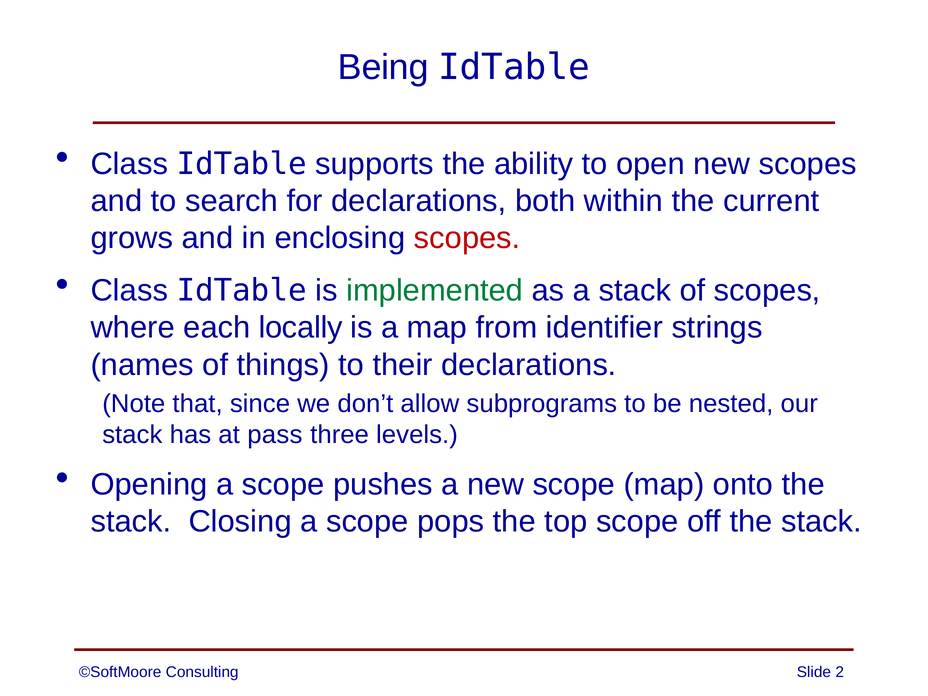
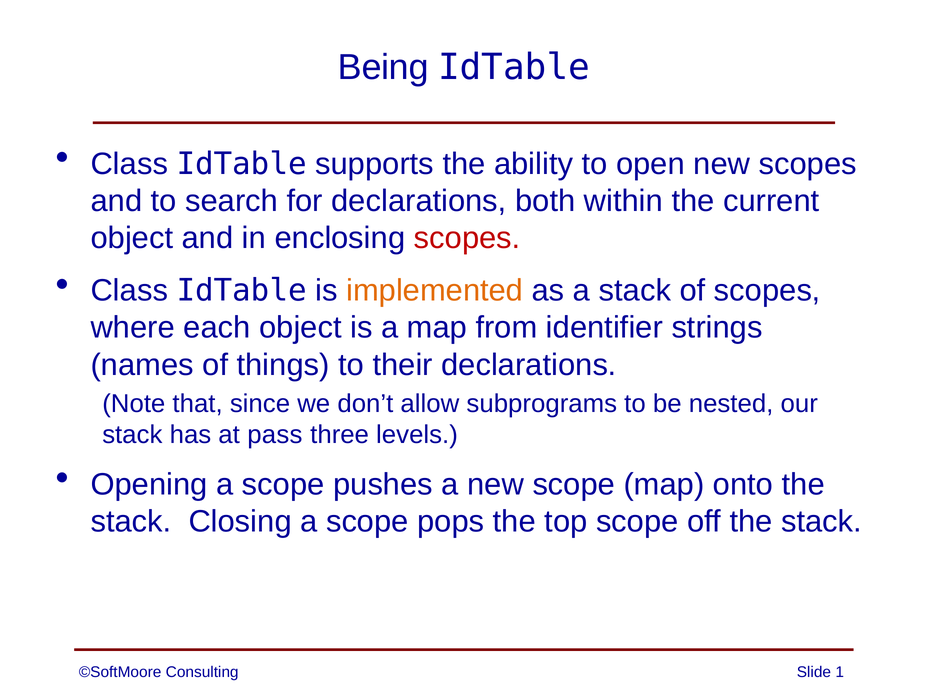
grows: grows -> object (132, 238)
implemented colour: green -> orange (435, 291)
each locally: locally -> object (300, 328)
2: 2 -> 1 (840, 672)
